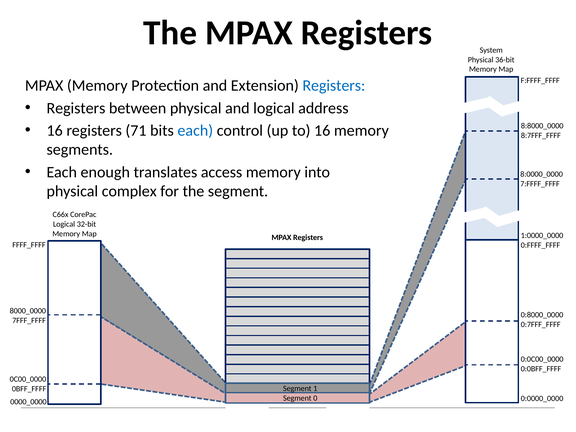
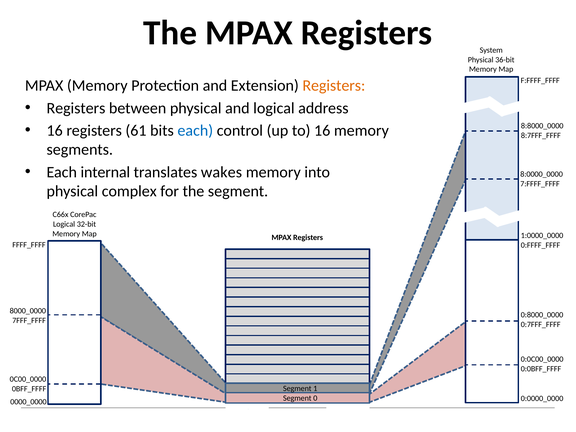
Registers colour: blue -> orange (334, 86)
71: 71 -> 61 (136, 130)
enough: enough -> internal (105, 172)
access: access -> wakes (221, 172)
